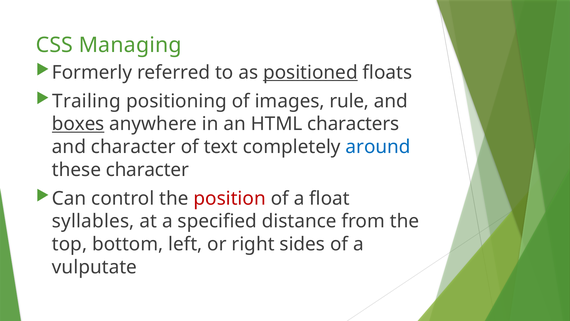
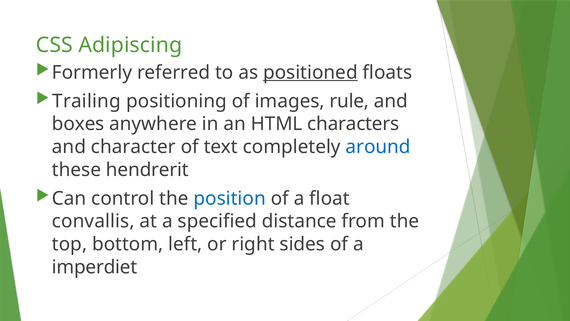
Managing: Managing -> Adipiscing (130, 45)
boxes underline: present -> none (78, 124)
these character: character -> hendrerit (147, 170)
position colour: red -> blue (230, 198)
syllables: syllables -> convallis (93, 221)
vulputate: vulputate -> imperdiet (95, 267)
